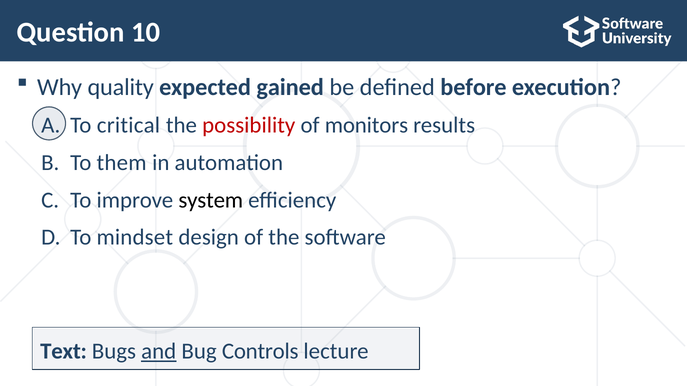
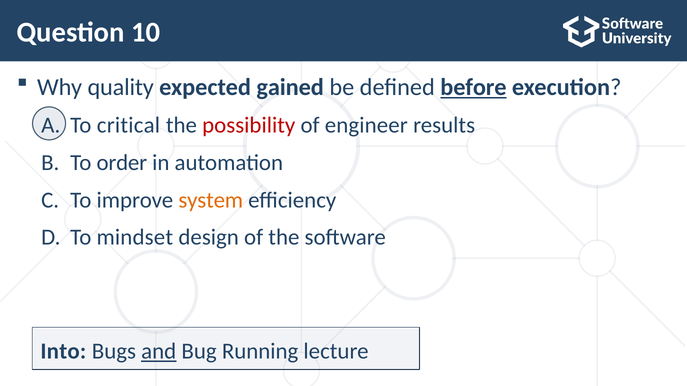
before underline: none -> present (473, 87)
monitors: monitors -> engineer (366, 125)
them: them -> order (122, 163)
system colour: black -> orange (211, 200)
Text: Text -> Into (63, 352)
Controls: Controls -> Running (260, 352)
